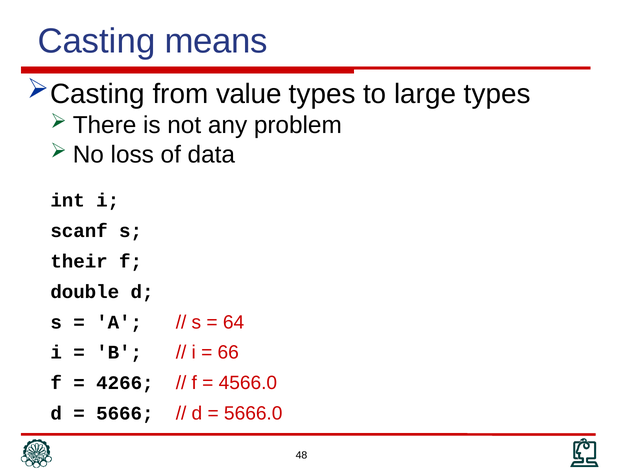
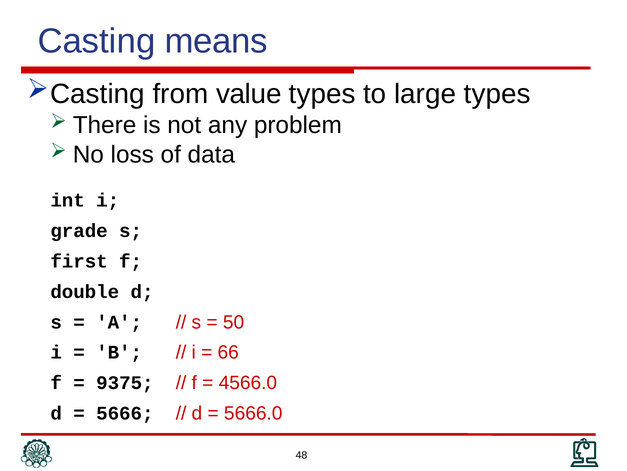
scanf: scanf -> grade (79, 231)
their: their -> first (79, 261)
64: 64 -> 50 (234, 322)
4266: 4266 -> 9375 (125, 382)
